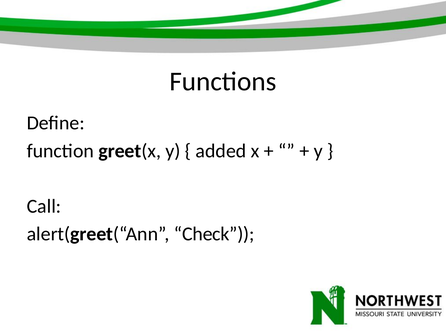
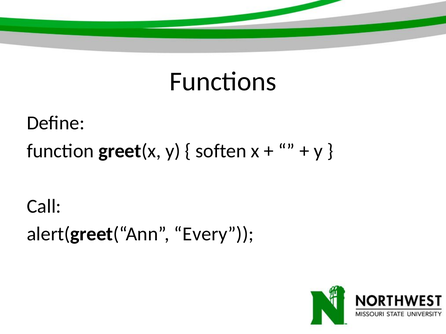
added: added -> soften (221, 151)
Check: Check -> Every (214, 234)
